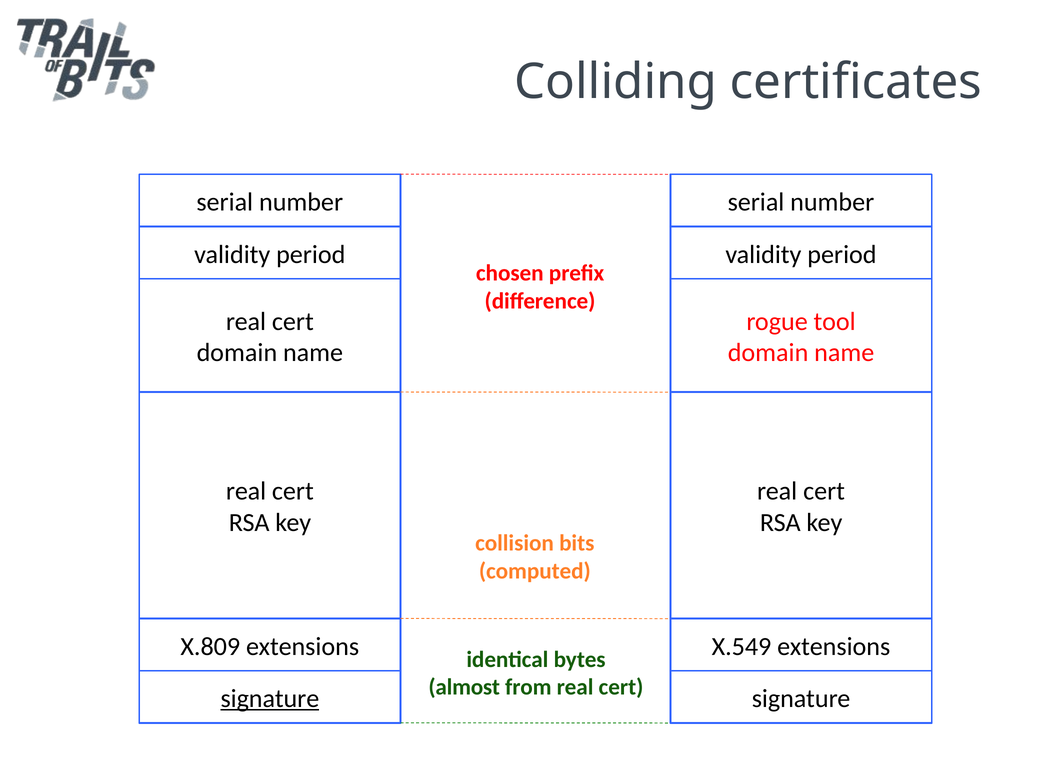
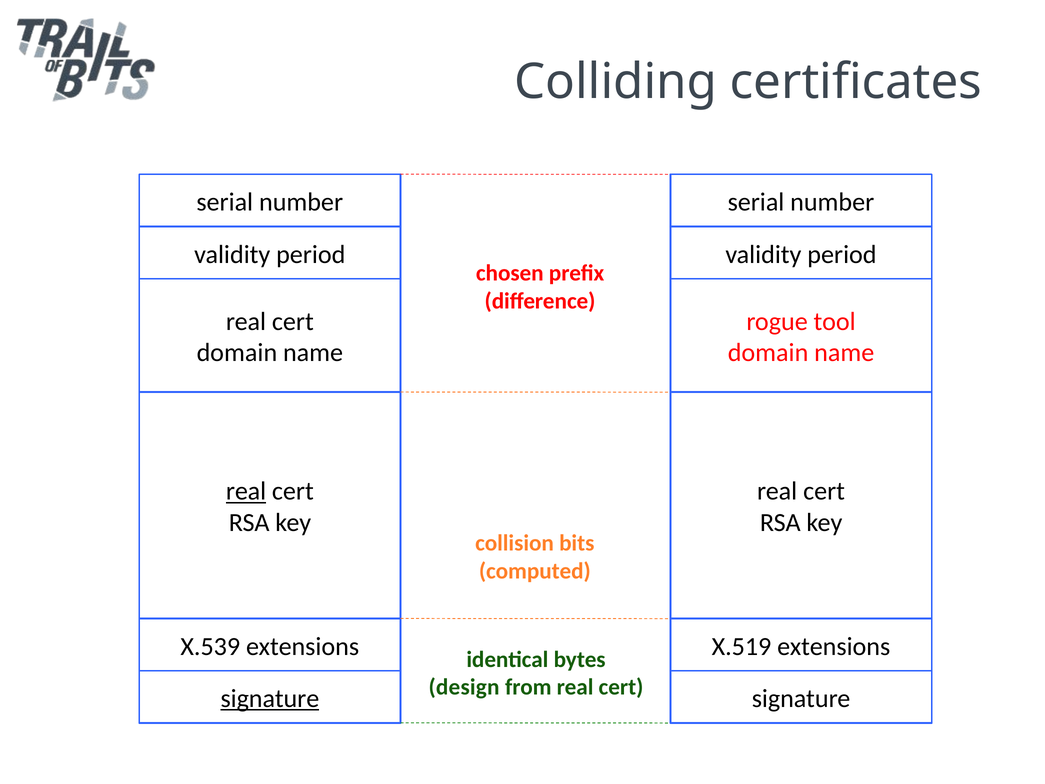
real underline: none -> present (246, 491)
X.809: X.809 -> X.539 (210, 646)
X.549: X.549 -> X.519 (741, 646)
almost: almost -> design (464, 687)
